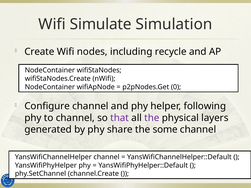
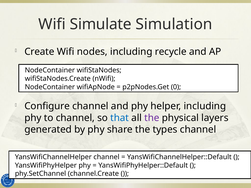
helper following: following -> including (205, 106)
that colour: purple -> blue (120, 118)
some: some -> types (165, 130)
